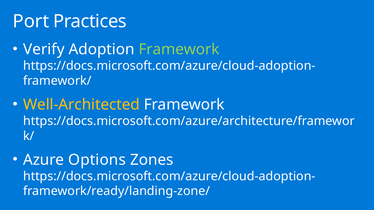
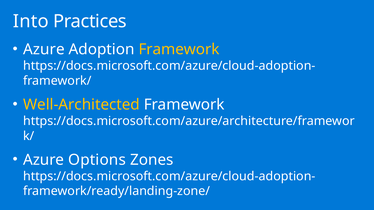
Port: Port -> Into (31, 21)
Verify: Verify -> Azure (44, 50)
Framework colour: light green -> yellow (179, 50)
